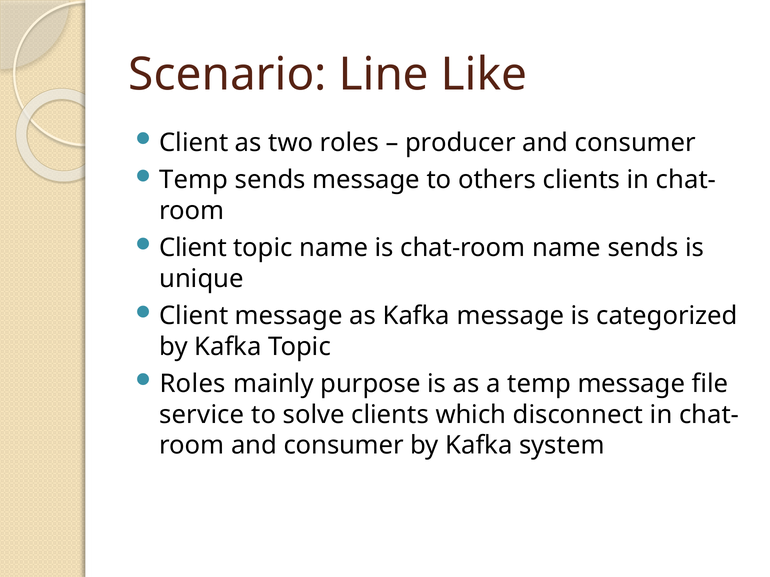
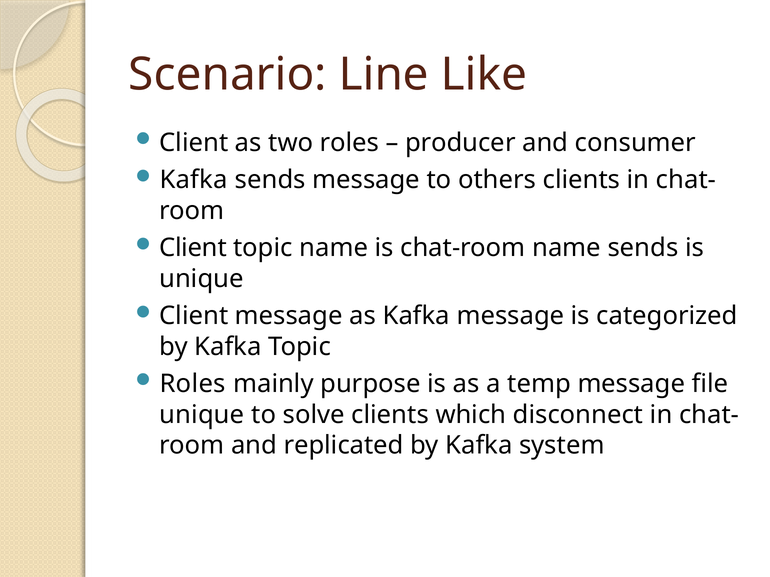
Temp: Temp -> Kafka (194, 180)
service: service -> unique (202, 415)
consumer: consumer -> replicated (344, 446)
